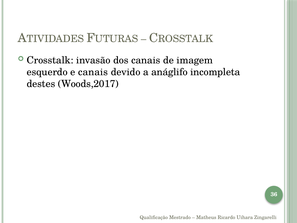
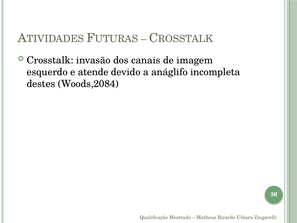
e canais: canais -> atende (93, 72)
Woods,2017: Woods,2017 -> Woods,2084 (88, 84)
